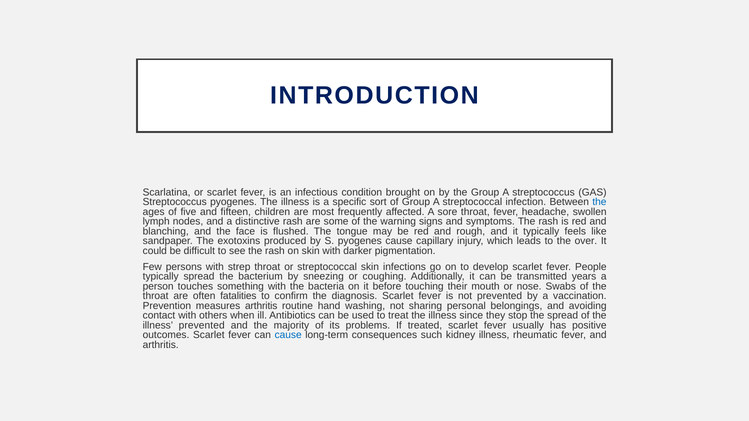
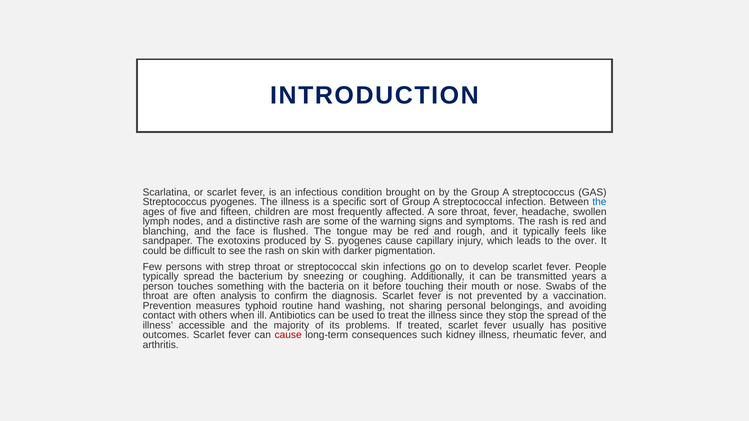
fatalities: fatalities -> analysis (238, 296)
measures arthritis: arthritis -> typhoid (261, 306)
illness prevented: prevented -> accessible (202, 326)
cause colour: blue -> red (288, 335)
